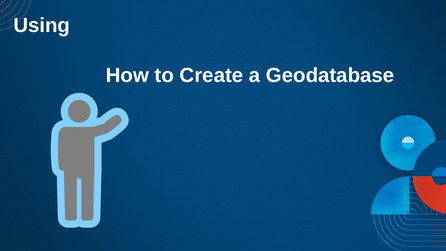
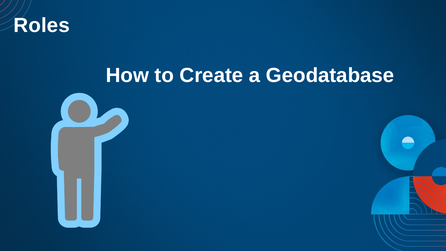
Using: Using -> Roles (42, 25)
